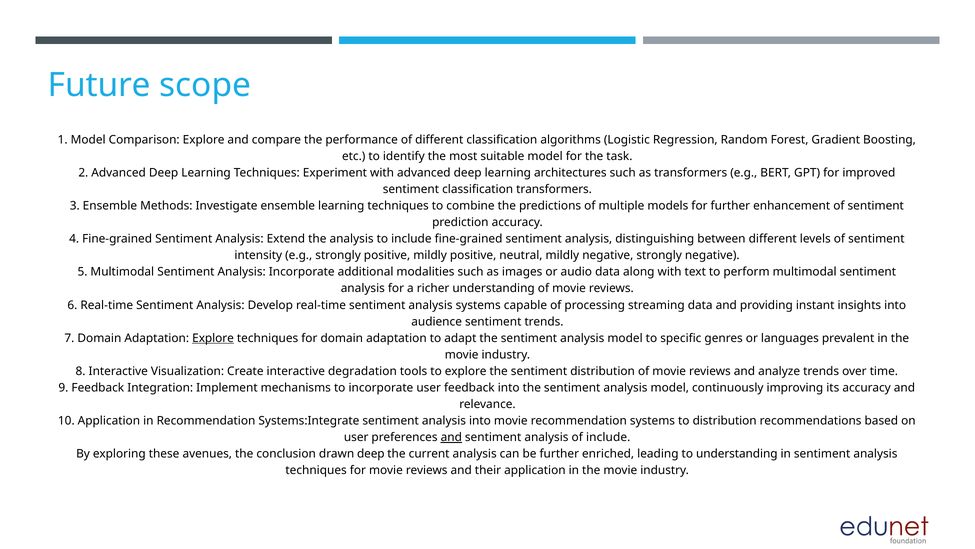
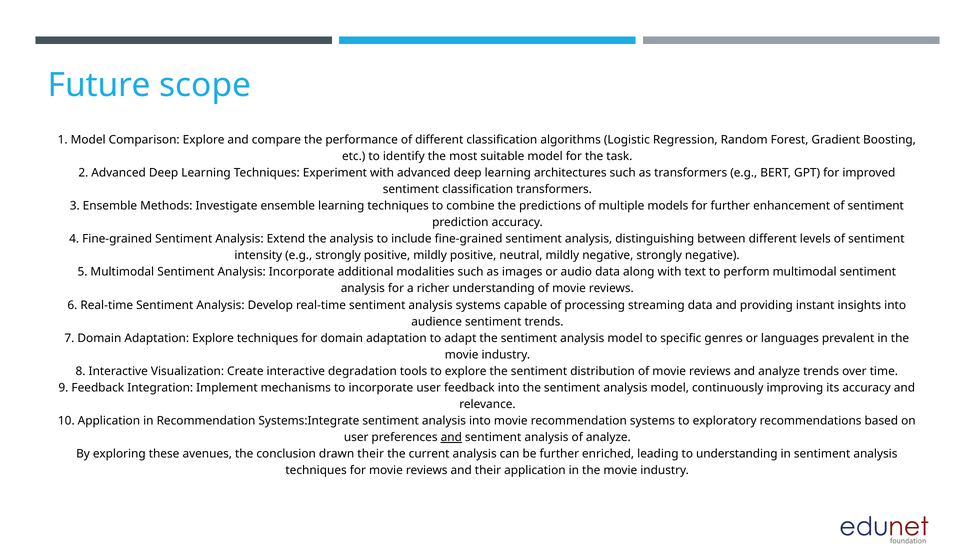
Explore underline: present -> none (213, 338)
to distribution: distribution -> exploratory (725, 420)
of include: include -> analyze (608, 437)
drawn deep: deep -> their (371, 454)
